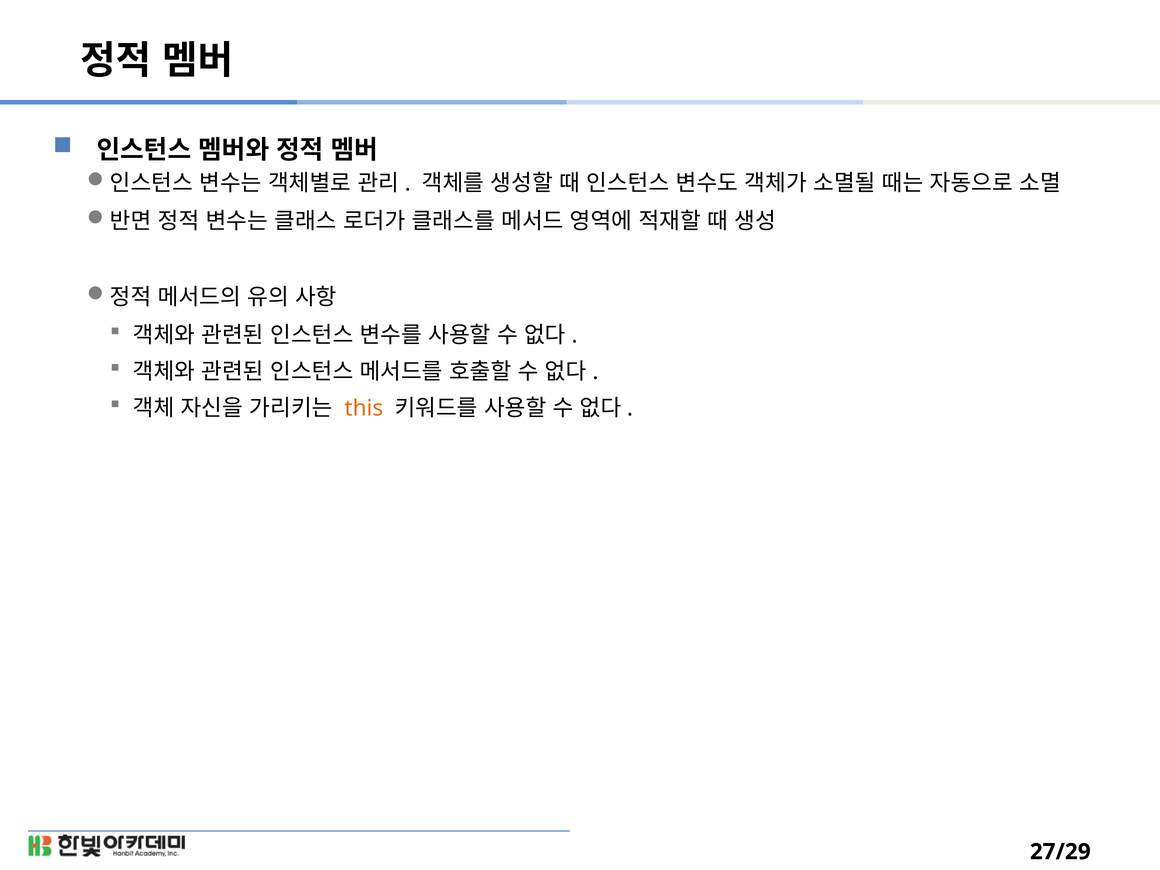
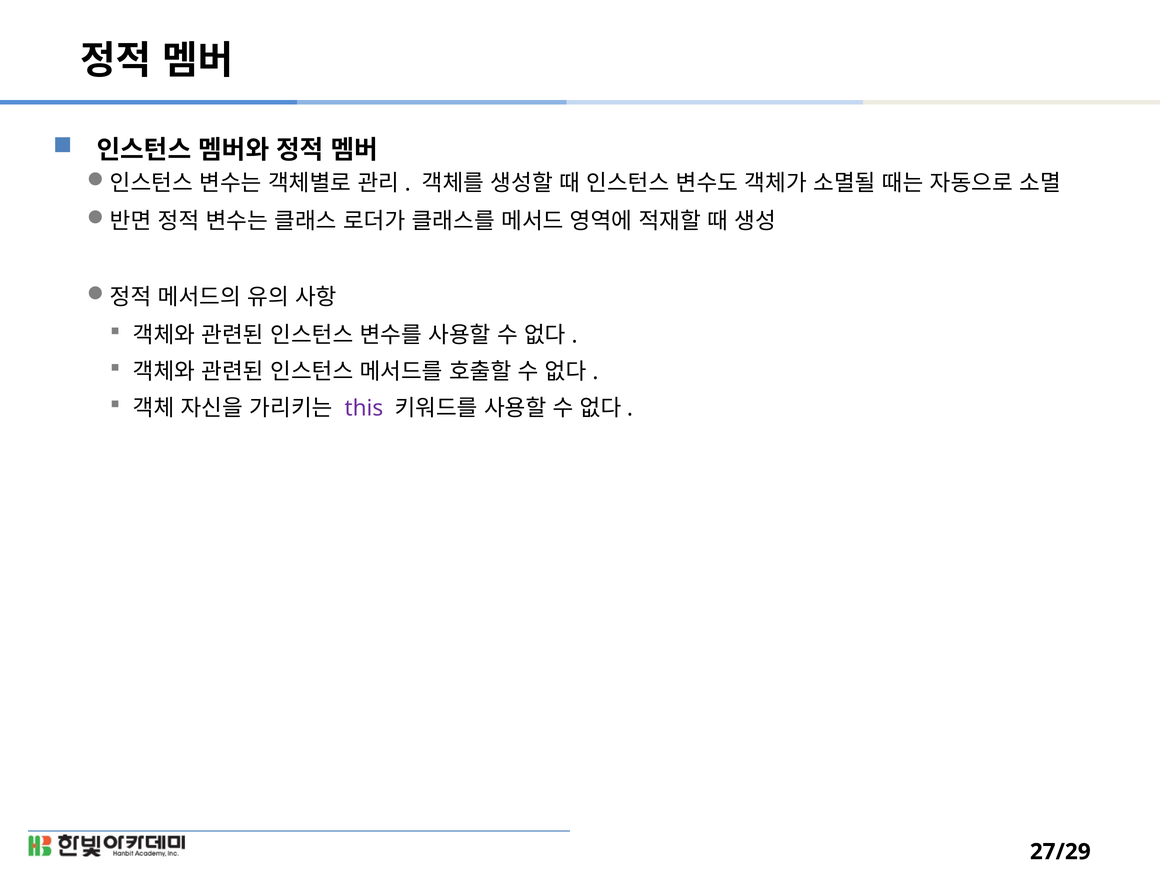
this colour: orange -> purple (364, 408)
